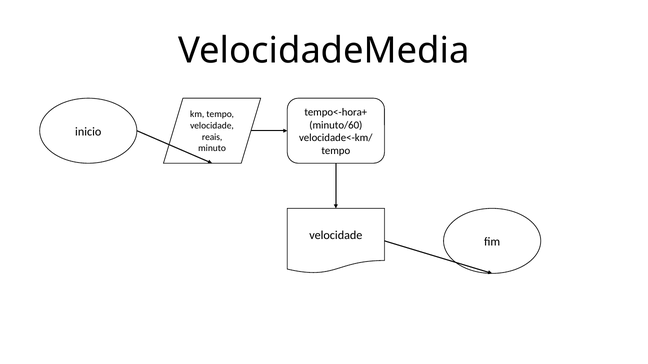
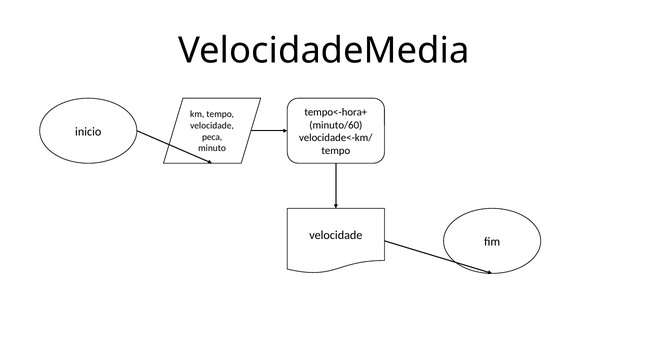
reais: reais -> peca (212, 137)
